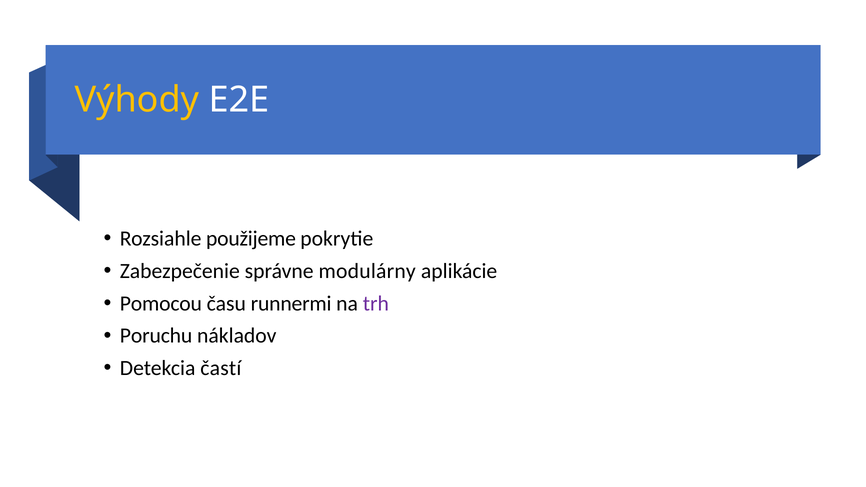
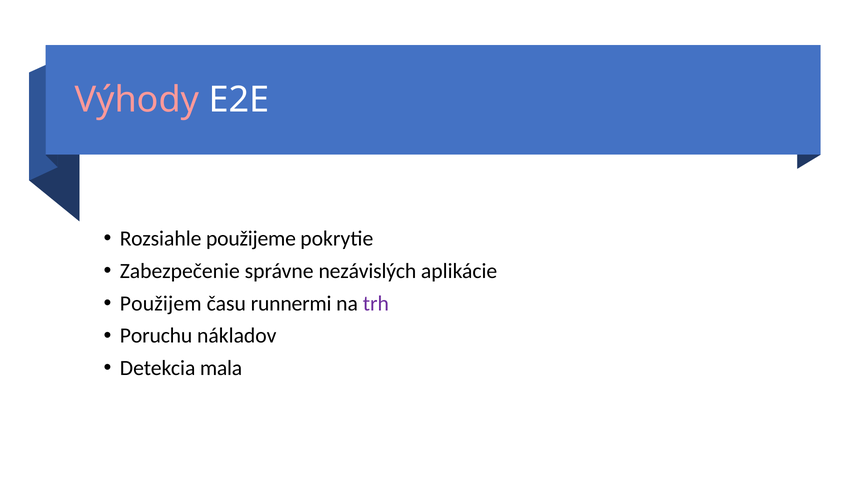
Výhody colour: yellow -> pink (137, 100)
modulárny: modulárny -> nezávislých (367, 271)
Pomocou: Pomocou -> Použijem (161, 303)
častí: častí -> mala (221, 368)
